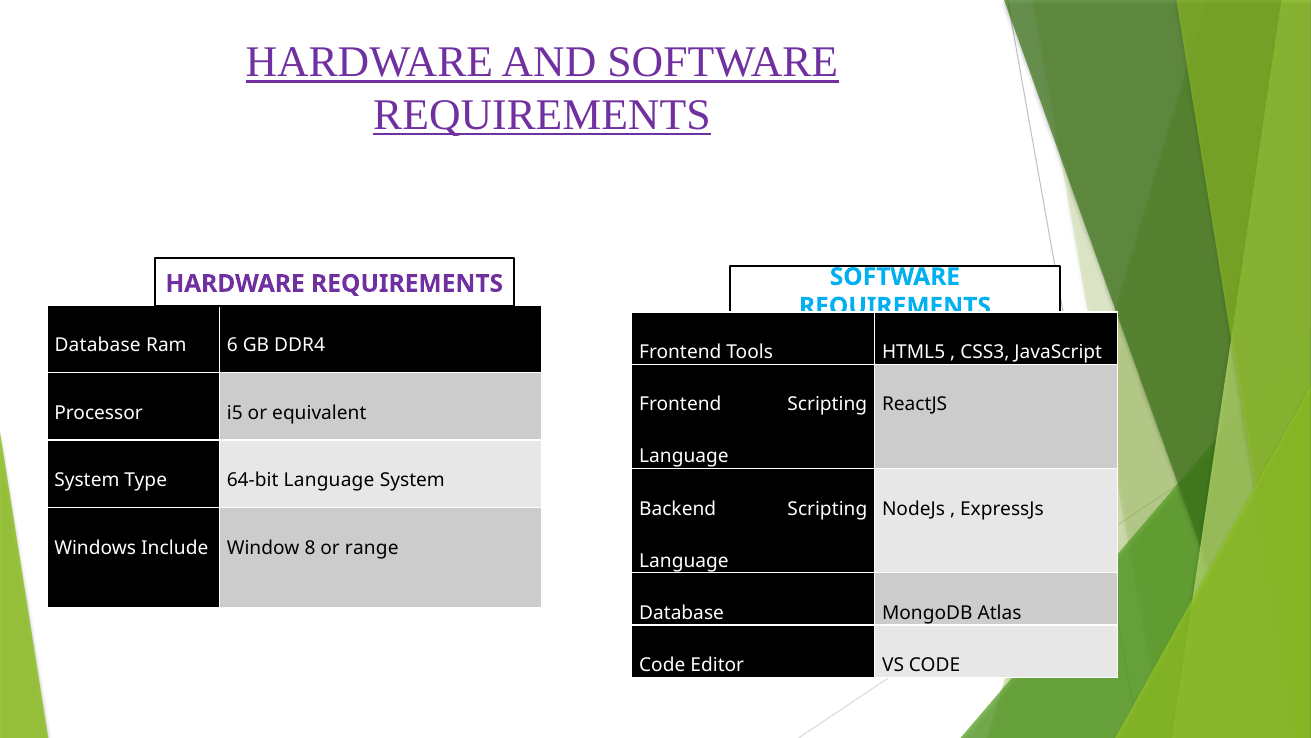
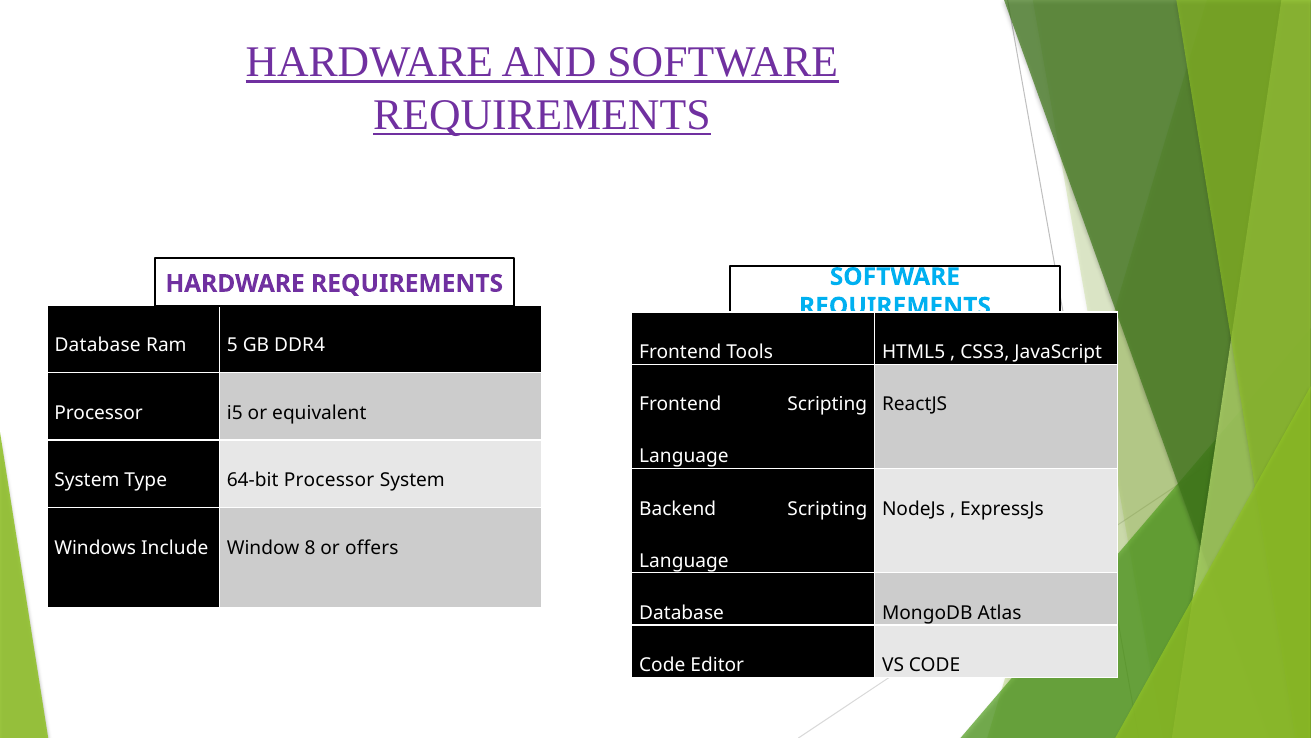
6: 6 -> 5 (232, 345)
64-bit Language: Language -> Processor (329, 480)
range: range -> offers (372, 547)
